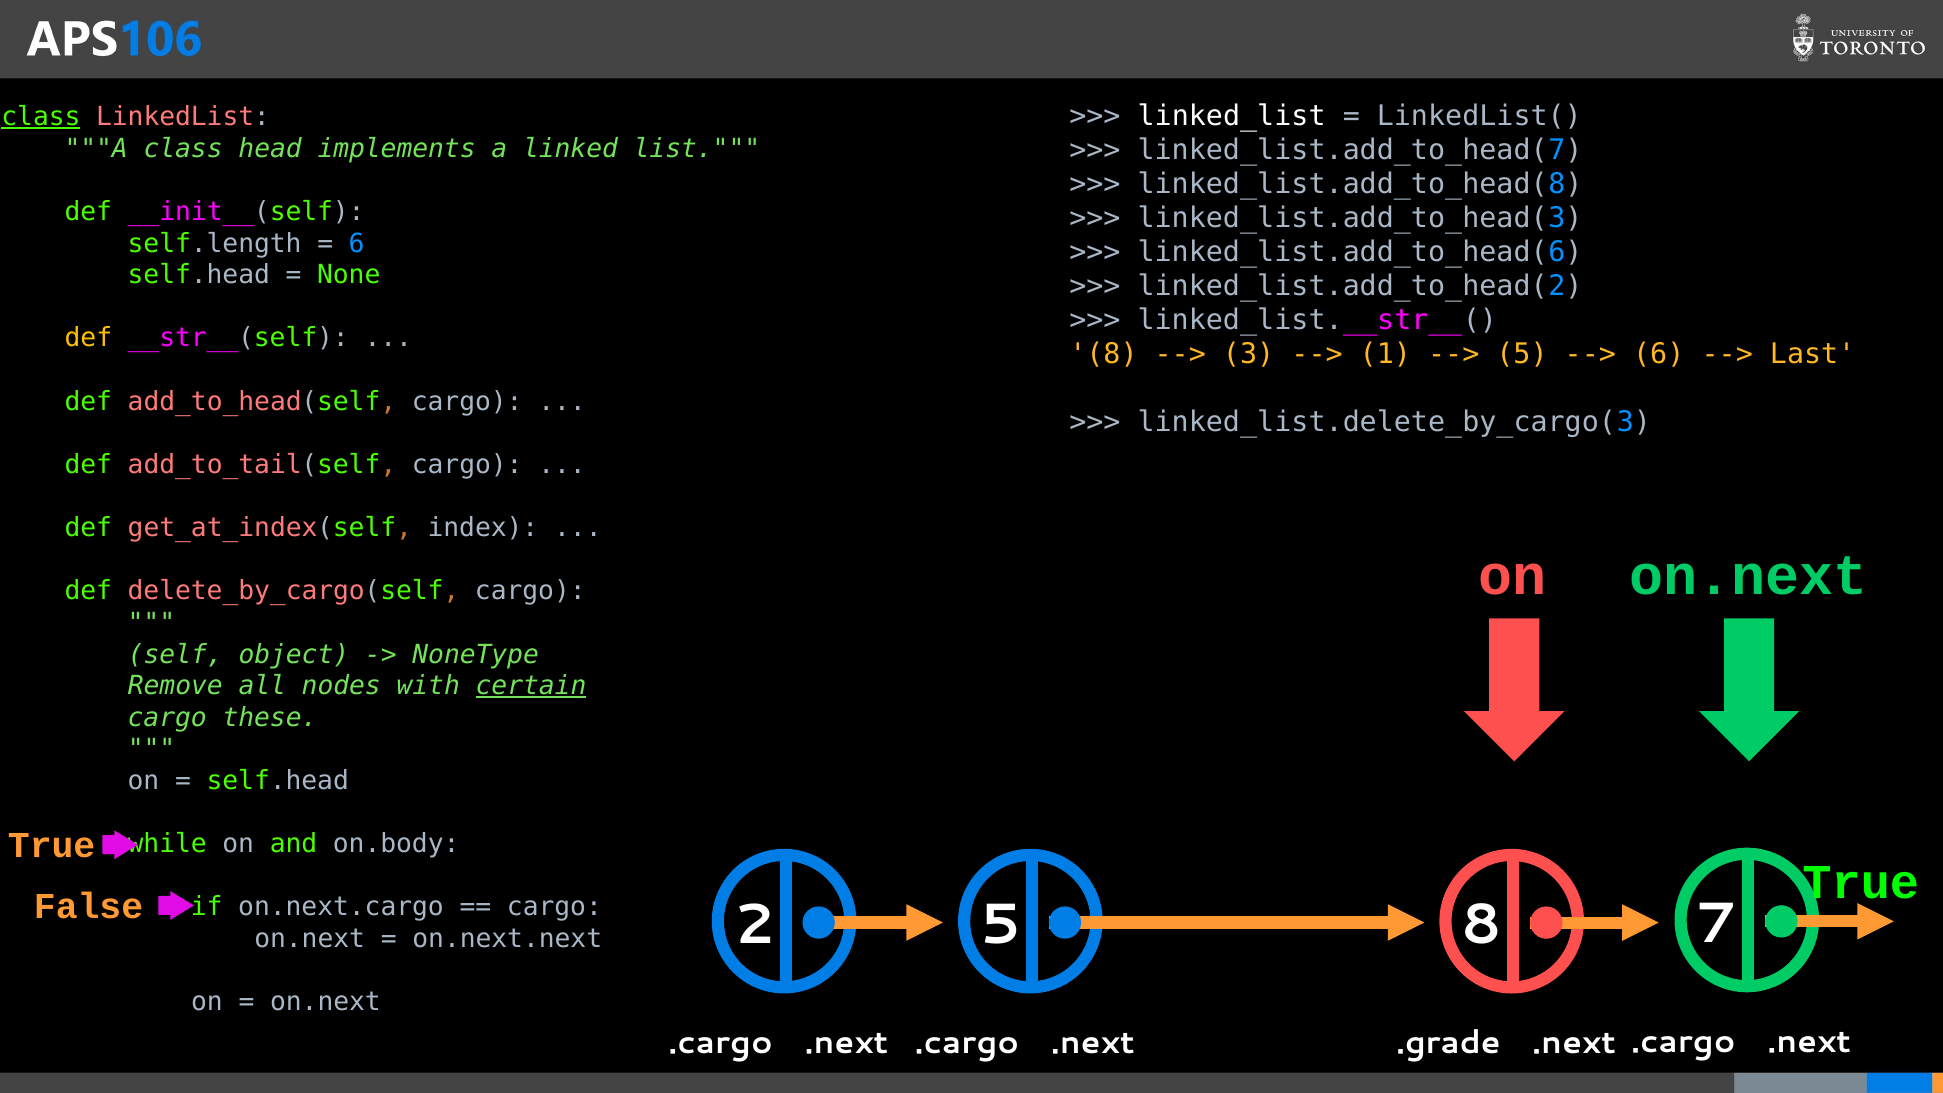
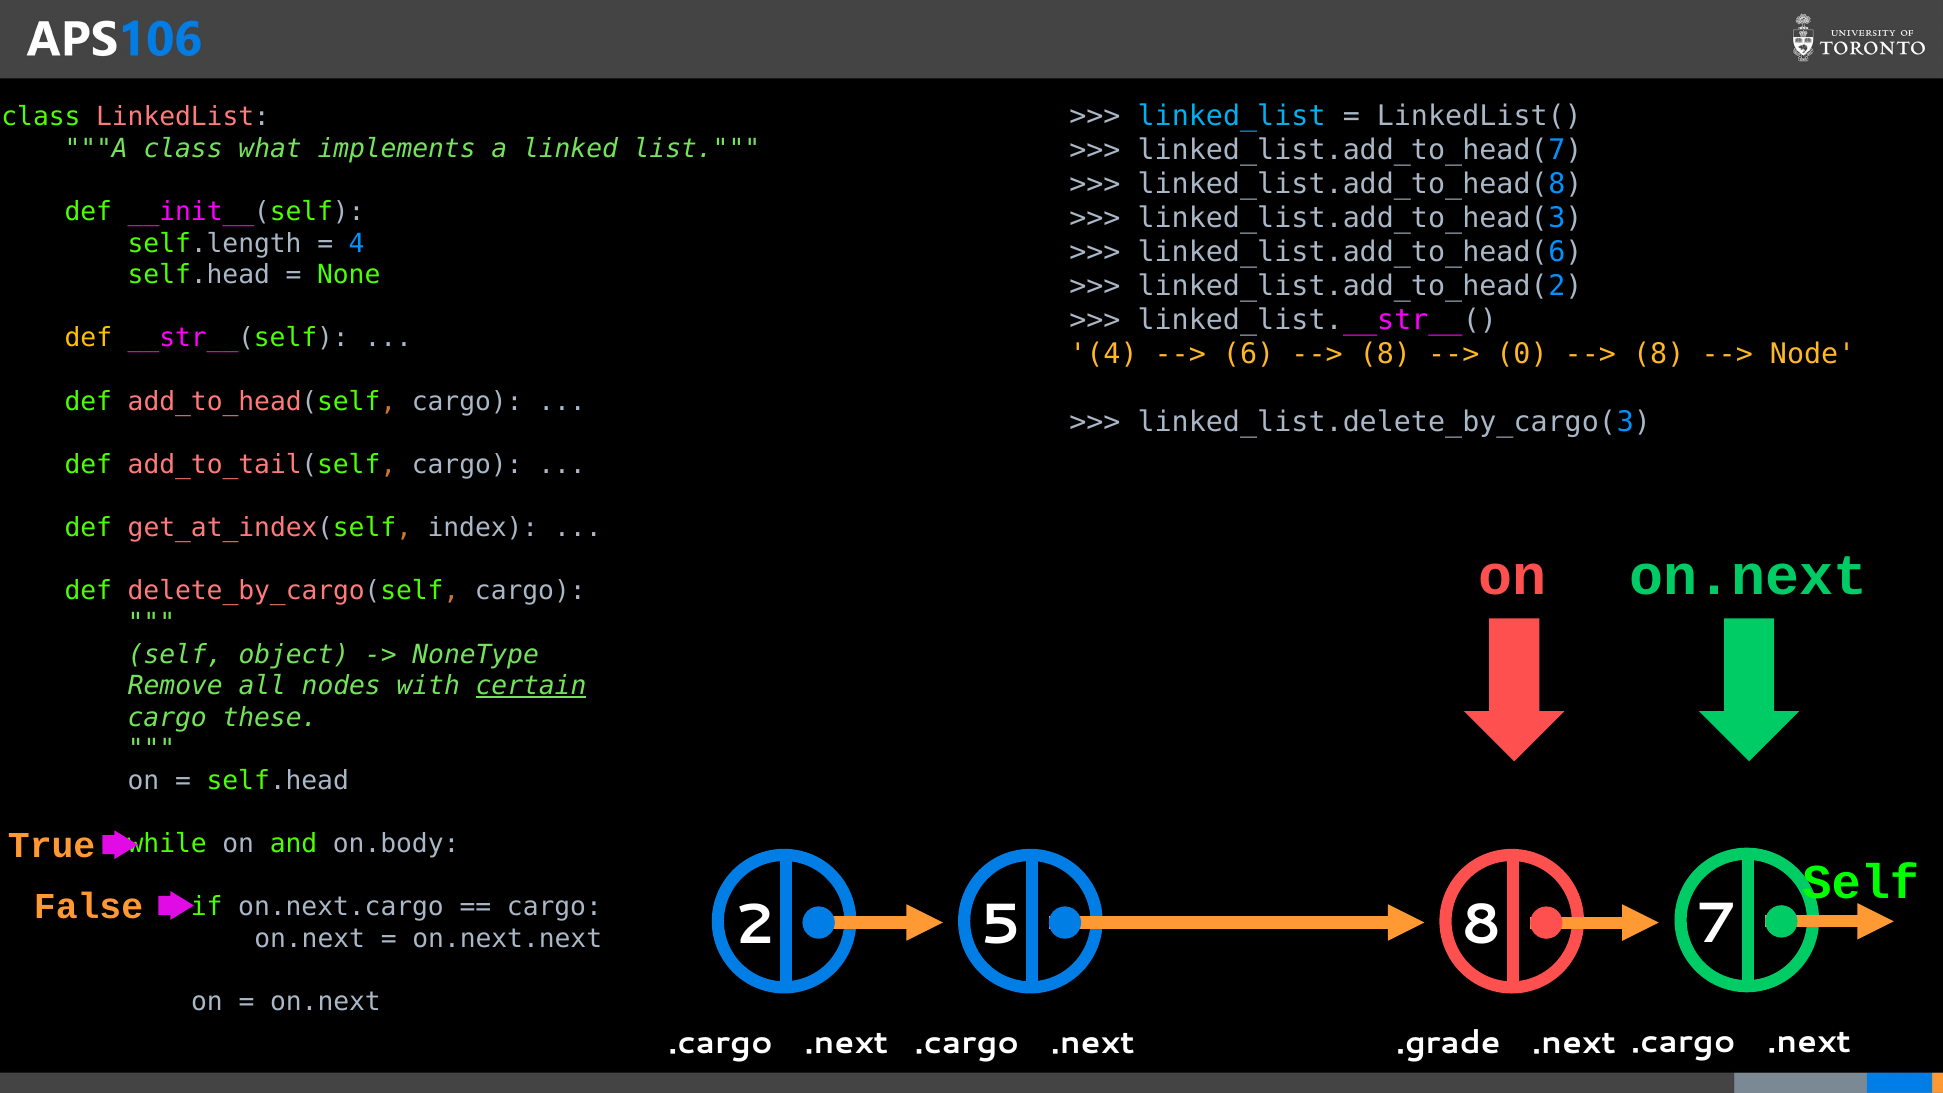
linked_list colour: white -> light blue (1232, 116)
class underline: present -> none (41, 117)
head: head -> what (270, 149)
6: 6 -> 4 (357, 243)
8: 8 -> 4 (1103, 354)
3: 3 -> 6 (1249, 354)
1: 1 -> 8 (1385, 354)
5: 5 -> 0 (1522, 354)
6: 6 -> 8 (1659, 354)
Last: Last -> Node (1813, 354)
True: True -> Self (1861, 882)
